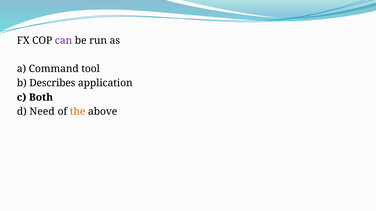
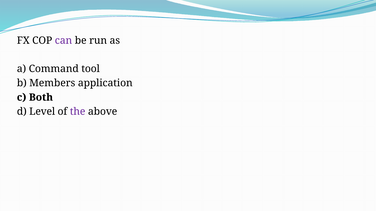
Describes: Describes -> Members (52, 83)
Need: Need -> Level (42, 112)
the colour: orange -> purple (78, 112)
